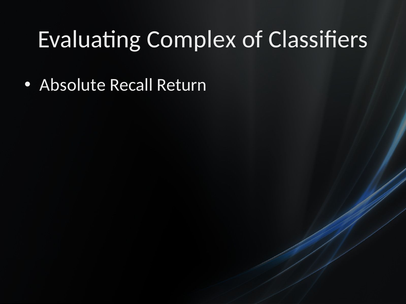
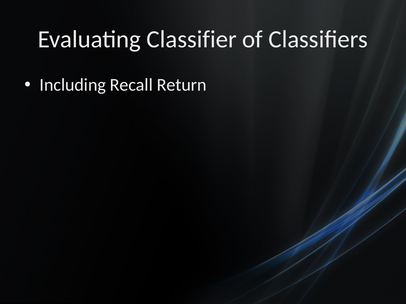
Complex: Complex -> Classifier (192, 39)
Absolute: Absolute -> Including (73, 85)
